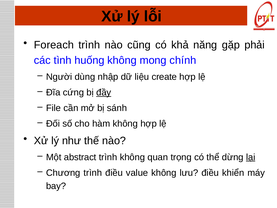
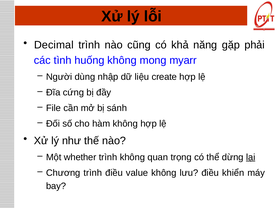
Foreach: Foreach -> Decimal (54, 45)
chính: chính -> myarr (183, 60)
đầy underline: present -> none (104, 92)
abstract: abstract -> whether (80, 157)
